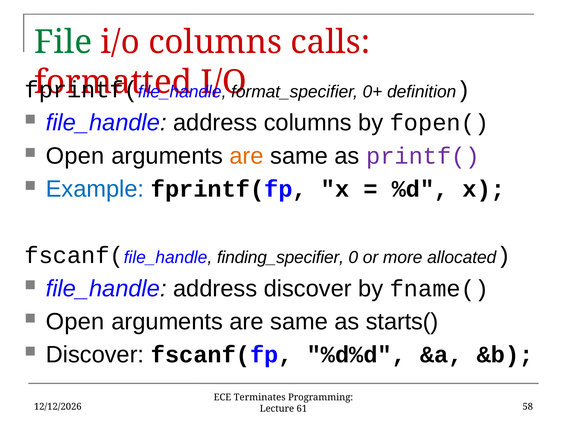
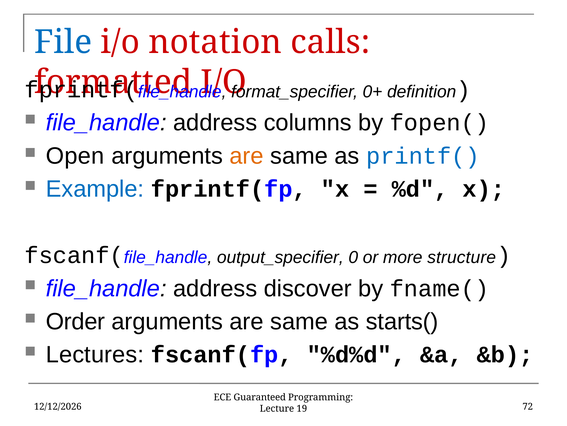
File colour: green -> blue (63, 42)
i/o columns: columns -> notation (215, 42)
printf( colour: purple -> blue (423, 156)
finding_specifier: finding_specifier -> output_specifier (280, 257)
allocated: allocated -> structure (462, 257)
Open: Open -> Order (75, 321)
Discover: Discover -> Lectures (95, 354)
Terminates: Terminates -> Guaranteed (260, 397)
58: 58 -> 72 (528, 406)
61: 61 -> 19 (302, 408)
